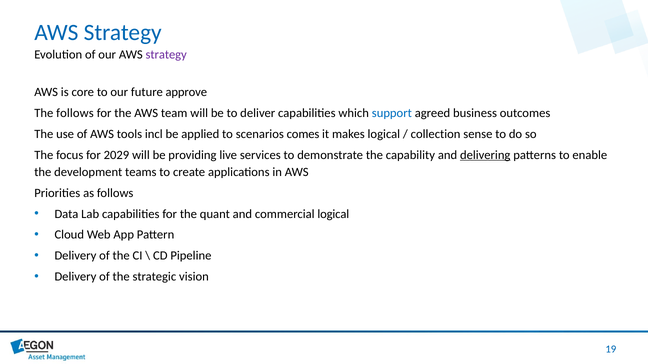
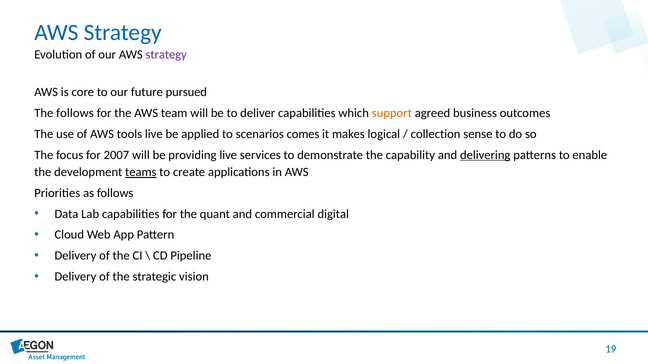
approve: approve -> pursued (186, 92)
support colour: blue -> orange (392, 113)
tools incl: incl -> live (154, 134)
2029: 2029 -> 2007 (116, 155)
teams underline: none -> present (141, 172)
commercial logical: logical -> digital (333, 214)
